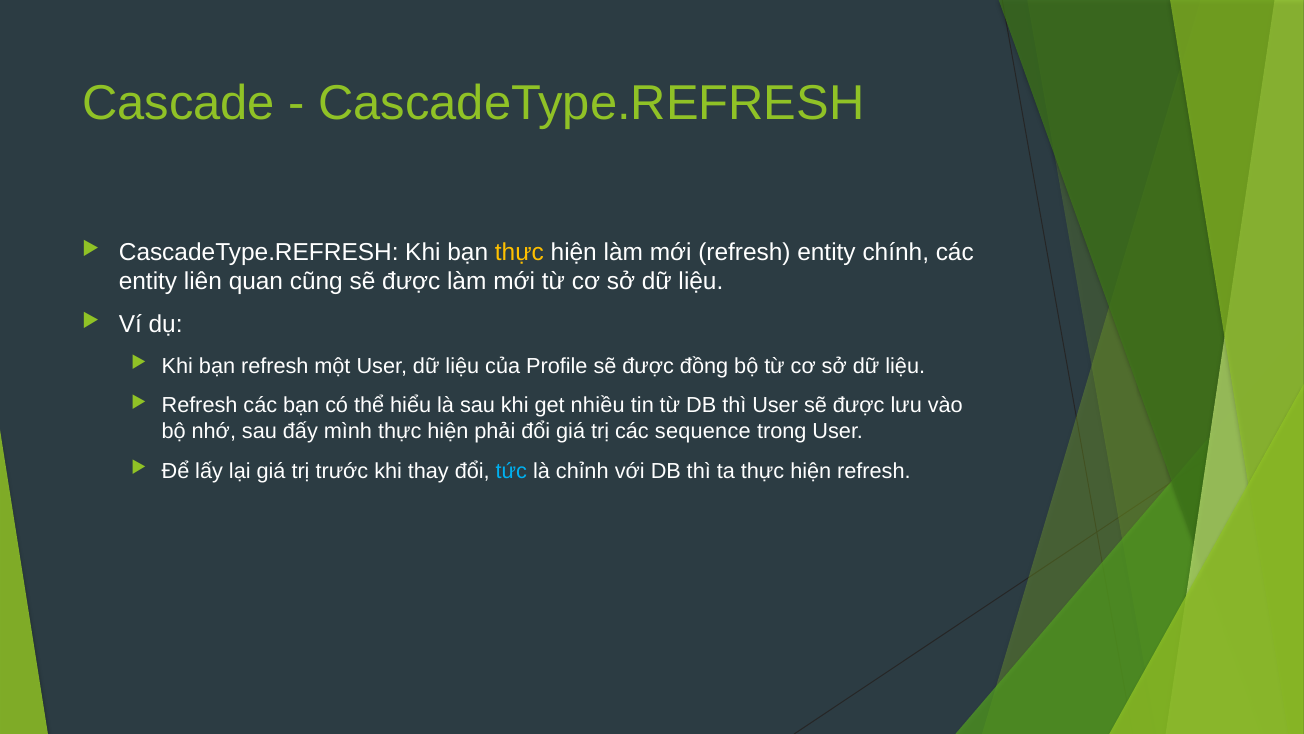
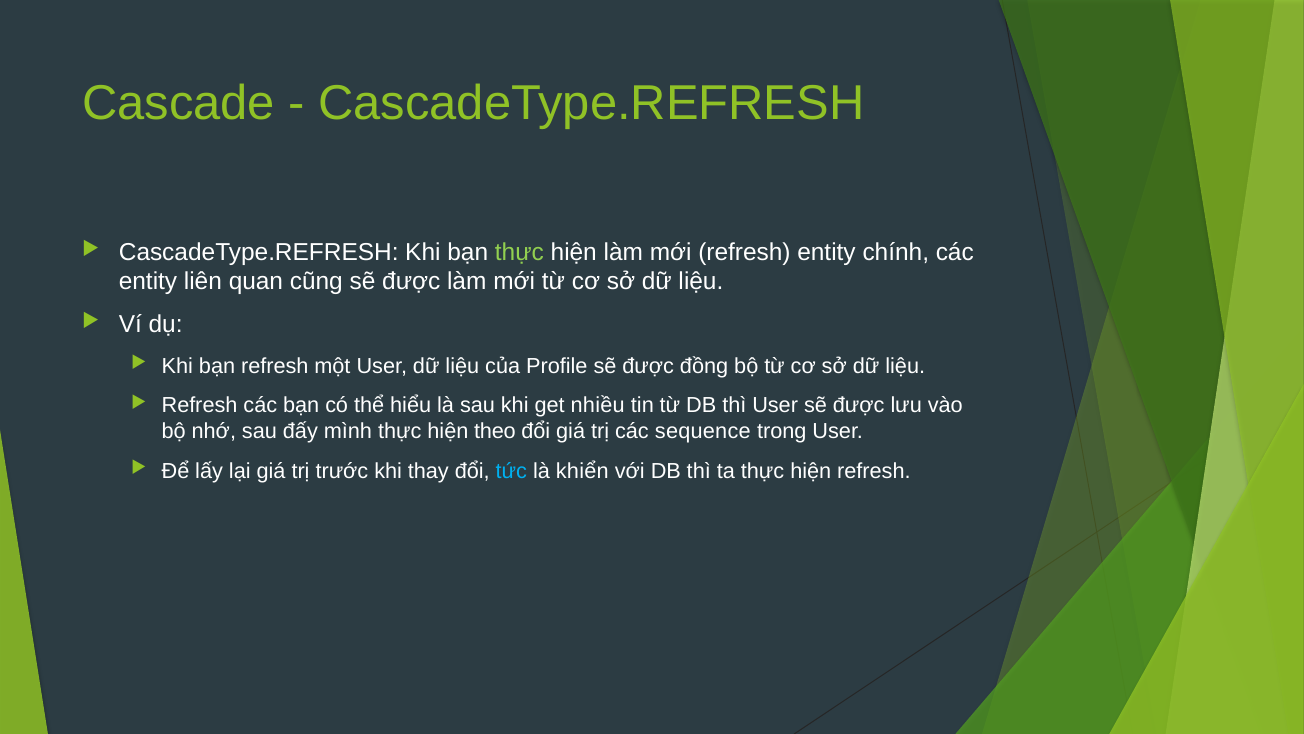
thực colour: yellow -> light green (519, 252)
phải: phải -> theo (495, 431)
chỉnh: chỉnh -> khiển (582, 471)
